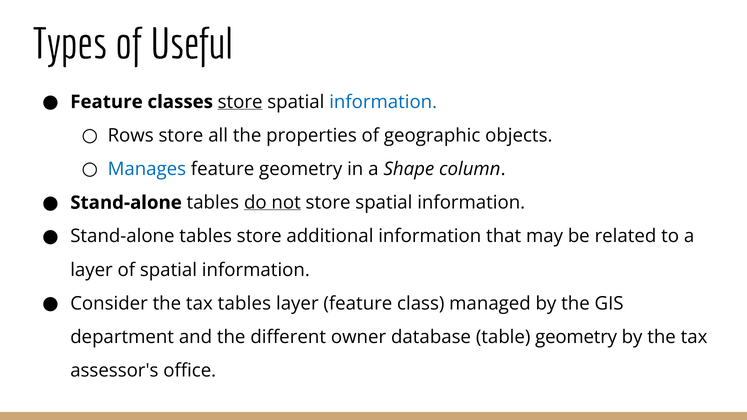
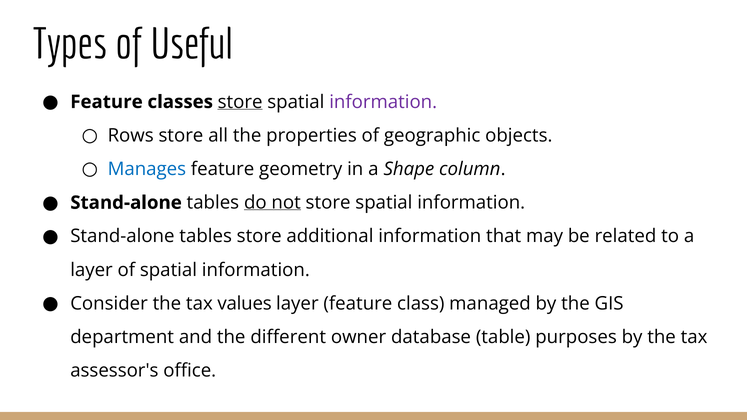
information colour: blue -> purple (383, 102)
tax tables: tables -> values (245, 304)
table geometry: geometry -> purposes (576, 337)
